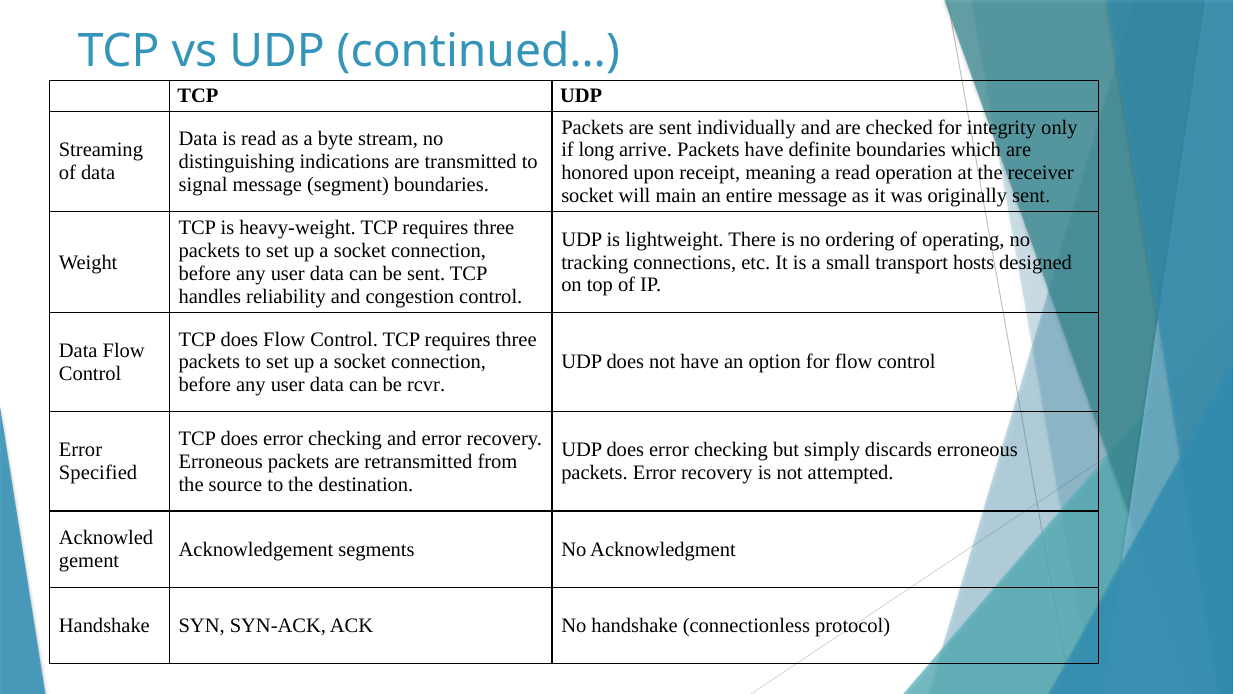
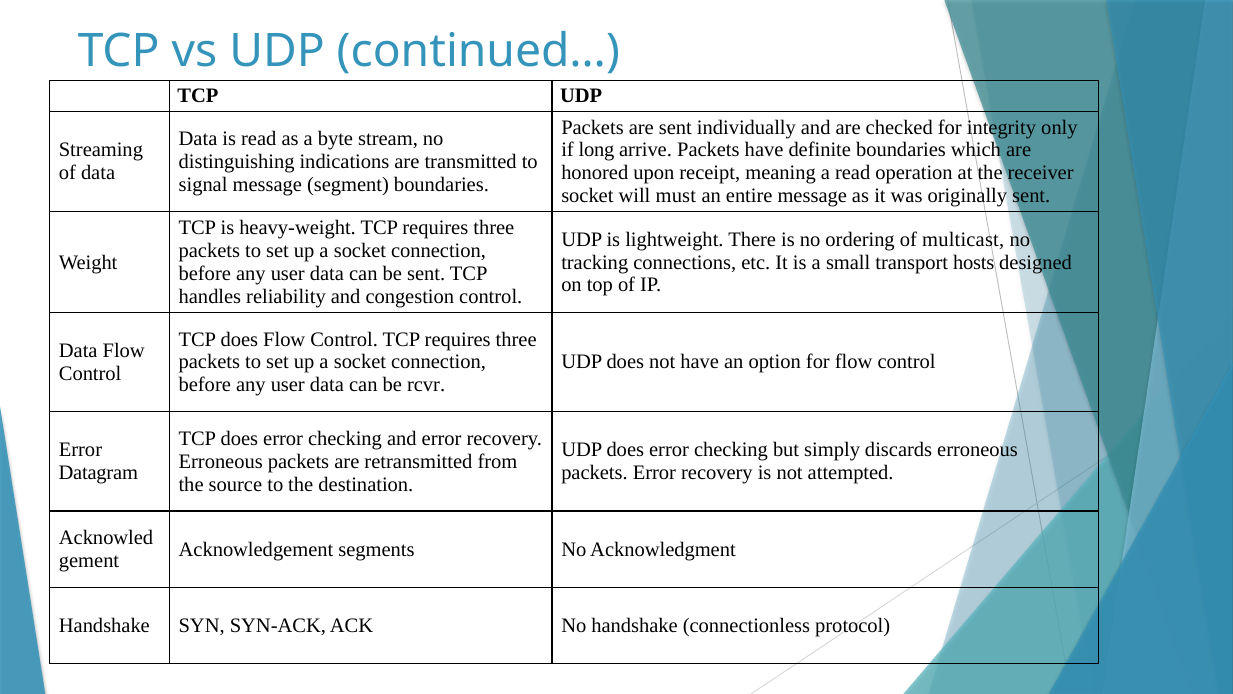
main: main -> must (676, 196)
operating: operating -> multicast (963, 239)
Specified: Specified -> Datagram (98, 473)
